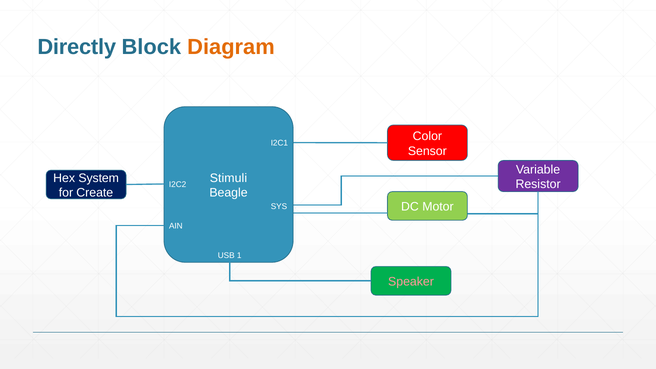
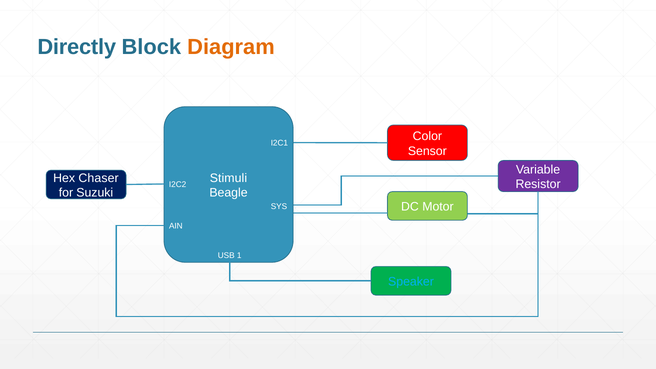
System: System -> Chaser (99, 178)
Create: Create -> Suzuki (95, 193)
Speaker colour: pink -> light blue (411, 282)
